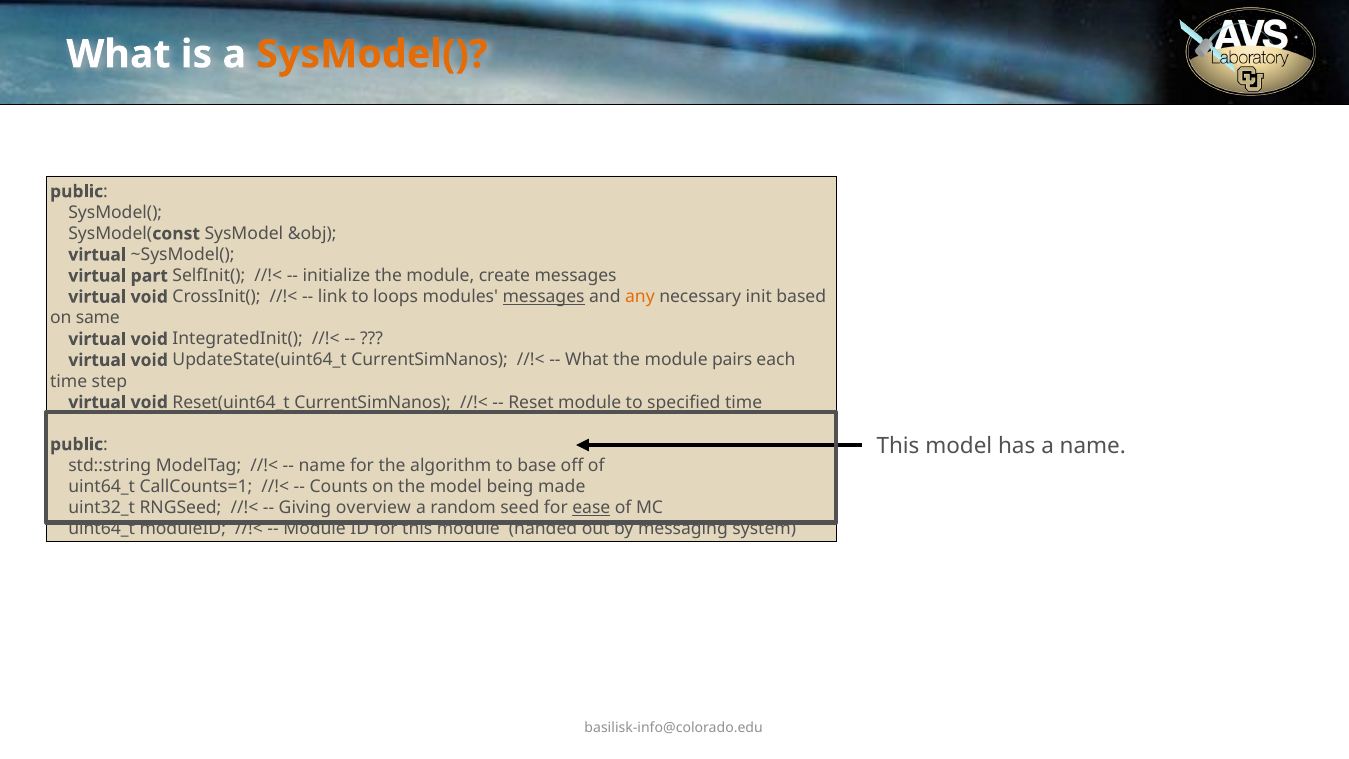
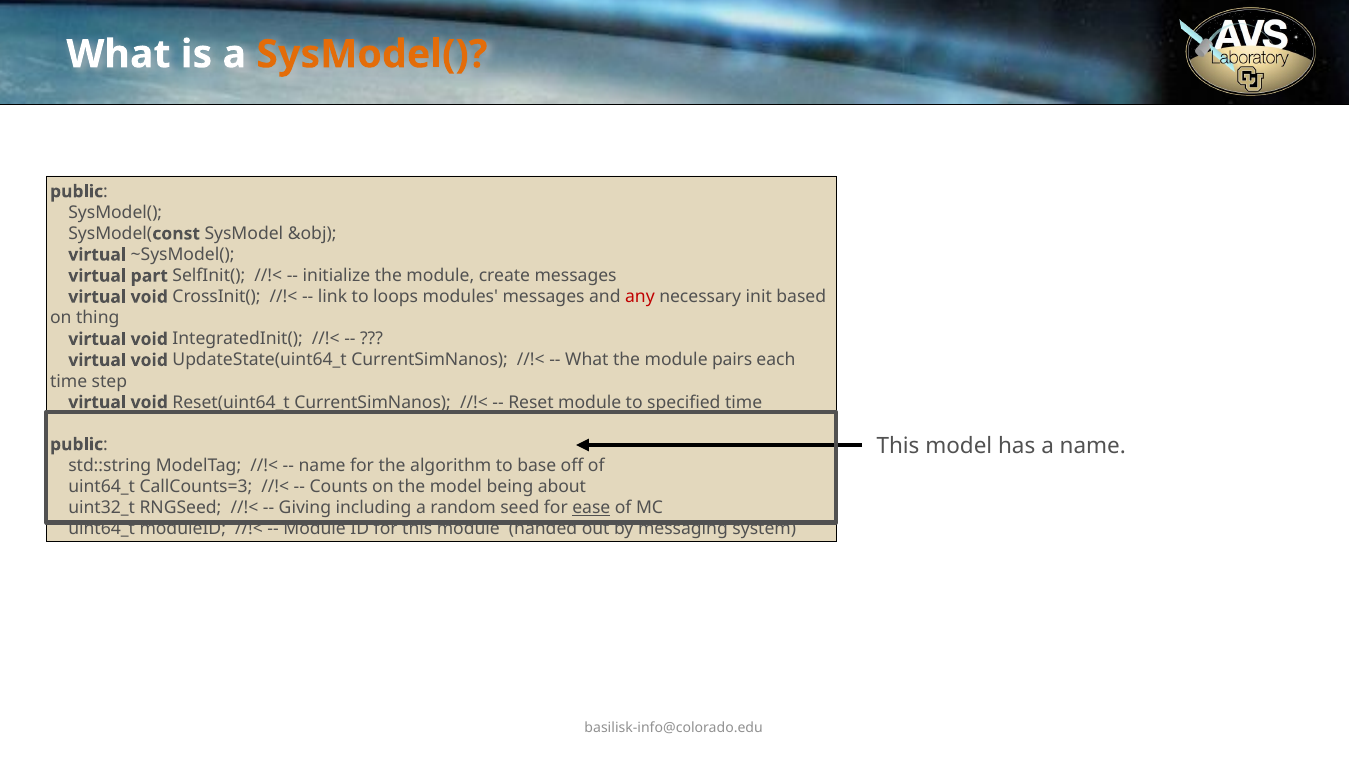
messages underline: present -> none (544, 297)
any colour: orange -> red (640, 297)
same: same -> thing (98, 318)
CallCounts=1: CallCounts=1 -> CallCounts=3 (196, 486)
made: made -> about (562, 486)
overview: overview -> including (374, 508)
